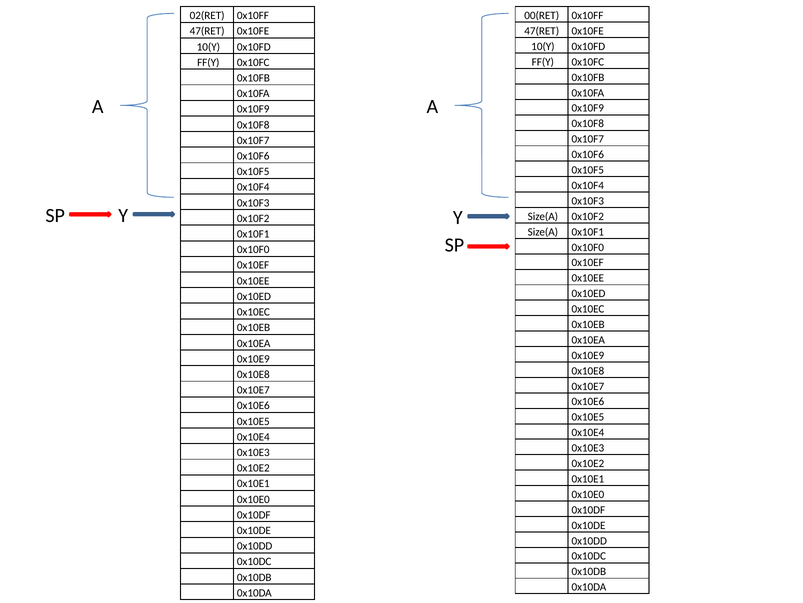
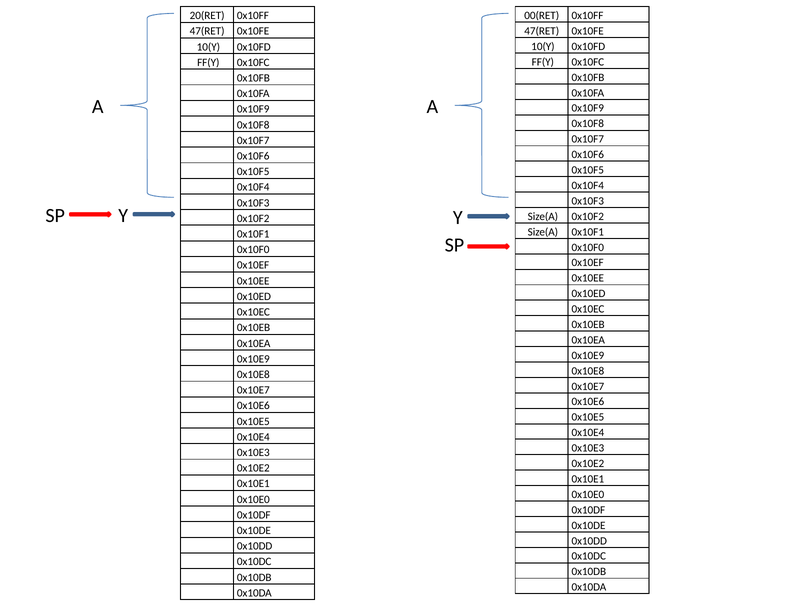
02(RET: 02(RET -> 20(RET (207, 16)
